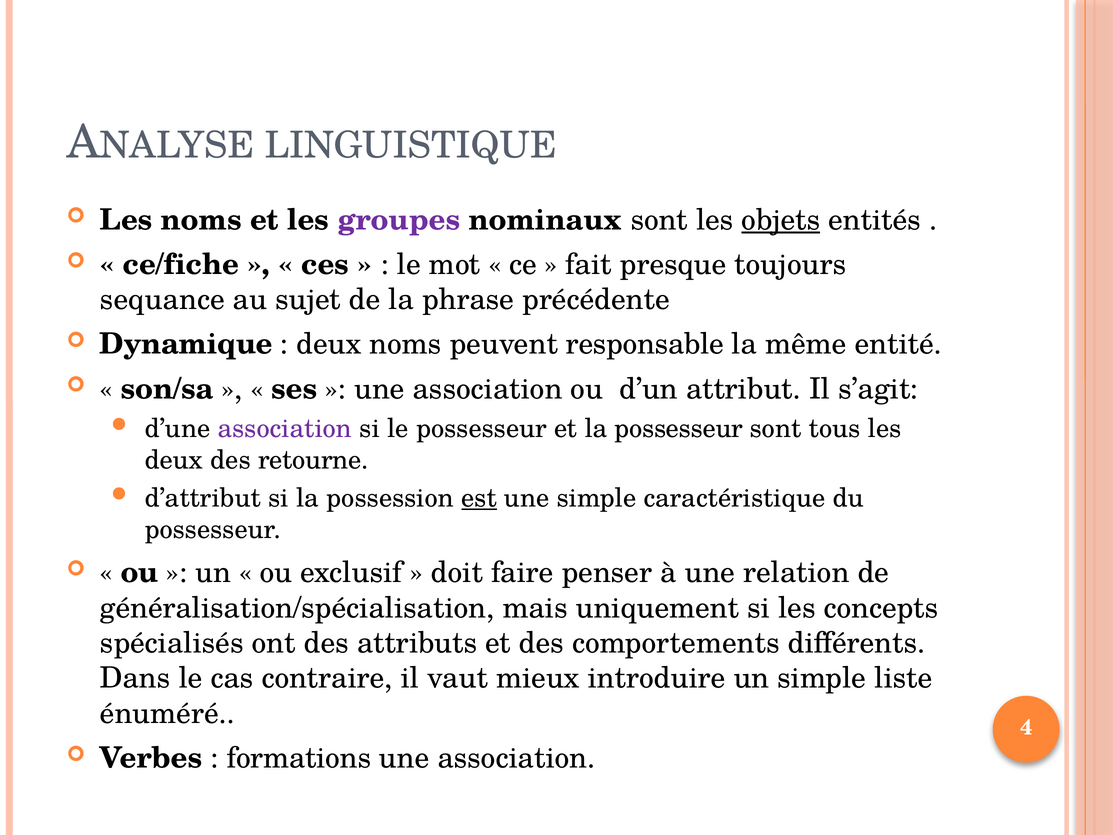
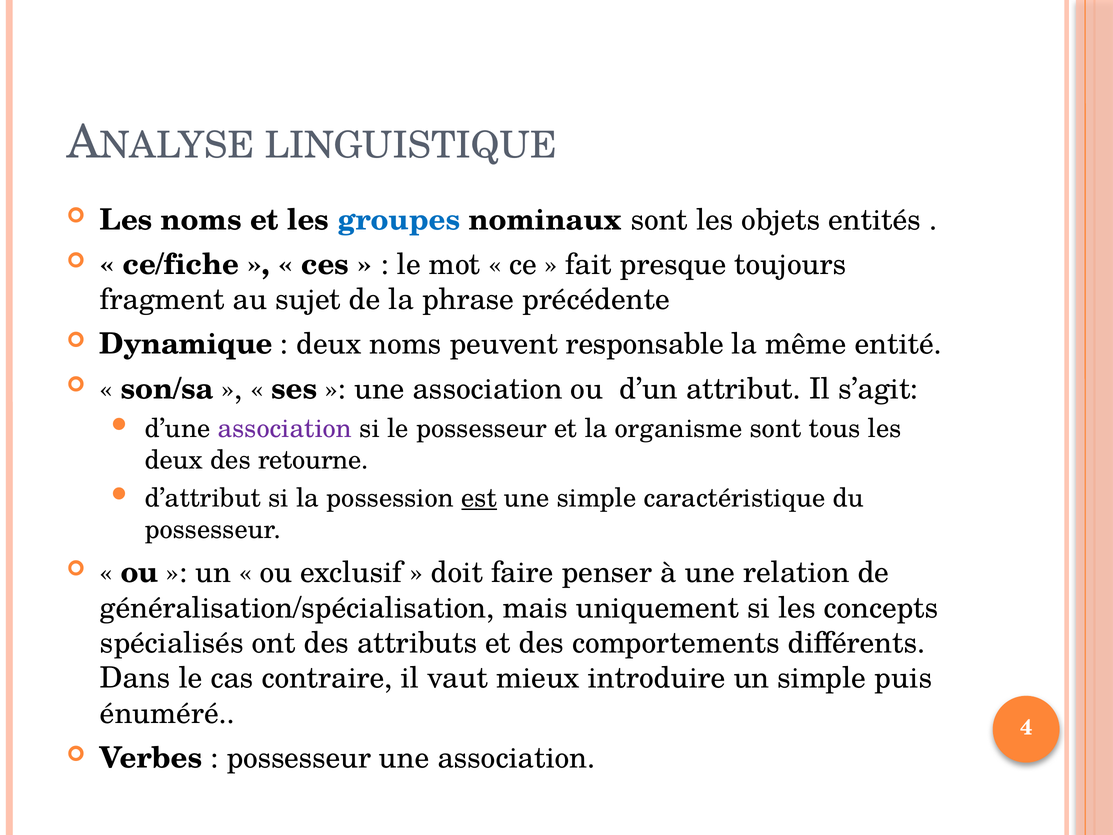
groupes colour: purple -> blue (399, 220)
objets underline: present -> none (781, 220)
sequance: sequance -> fragment (162, 300)
la possesseur: possesseur -> organisme (679, 428)
liste: liste -> puis (903, 678)
formations: formations -> possesseur (299, 758)
